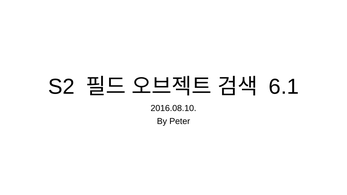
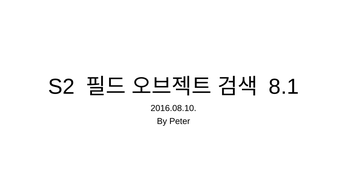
6.1: 6.1 -> 8.1 (284, 87)
